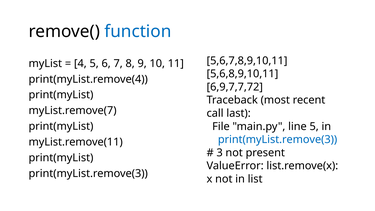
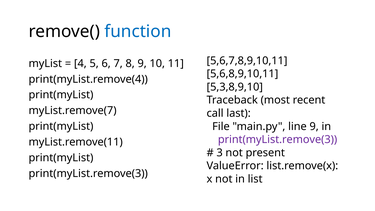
6,9,7,7,72: 6,9,7,7,72 -> 5,3,8,9,10 (235, 87)
line 5: 5 -> 9 (314, 126)
print(myList.remove(3 colour: blue -> purple (278, 139)
